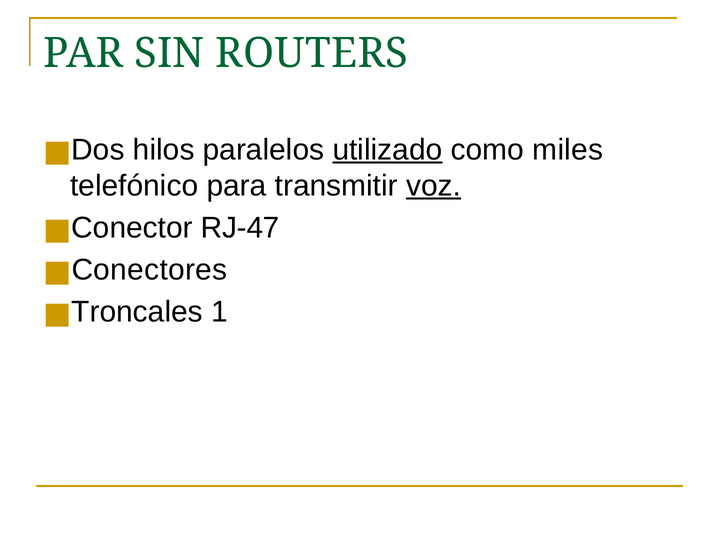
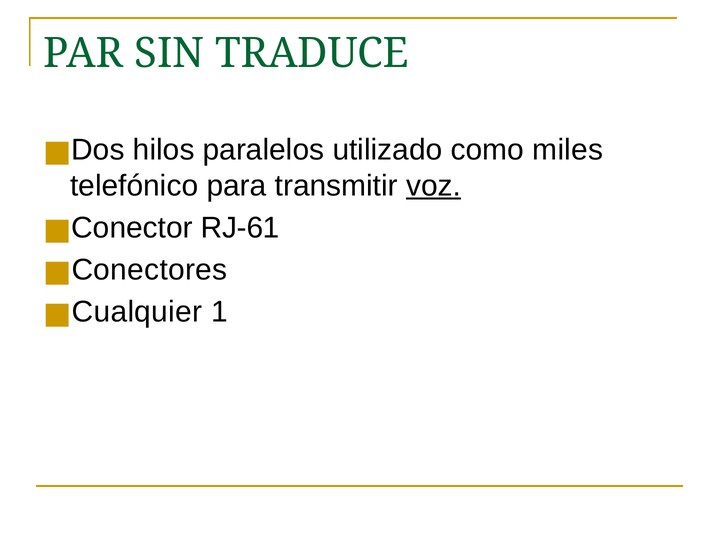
ROUTERS: ROUTERS -> TRADUCE (312, 54)
utilizado underline: present -> none (387, 149)
RJ-47: RJ-47 -> RJ-61 (240, 227)
Troncales: Troncales -> Cualquier (137, 311)
